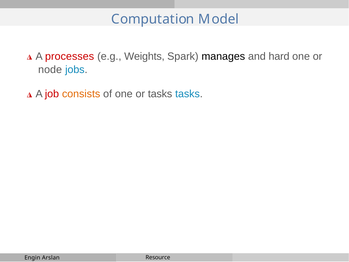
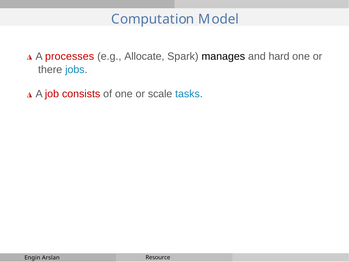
Weights: Weights -> Allocate (144, 56)
node: node -> there (50, 70)
consists colour: orange -> red (81, 94)
or tasks: tasks -> scale (160, 94)
